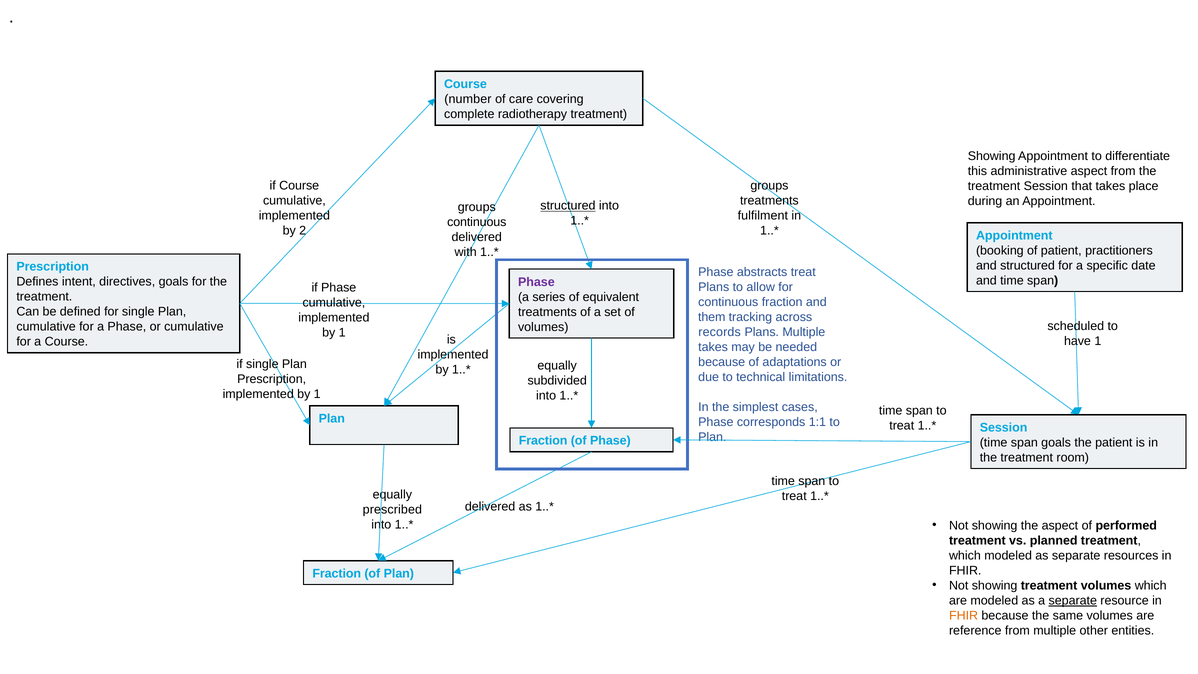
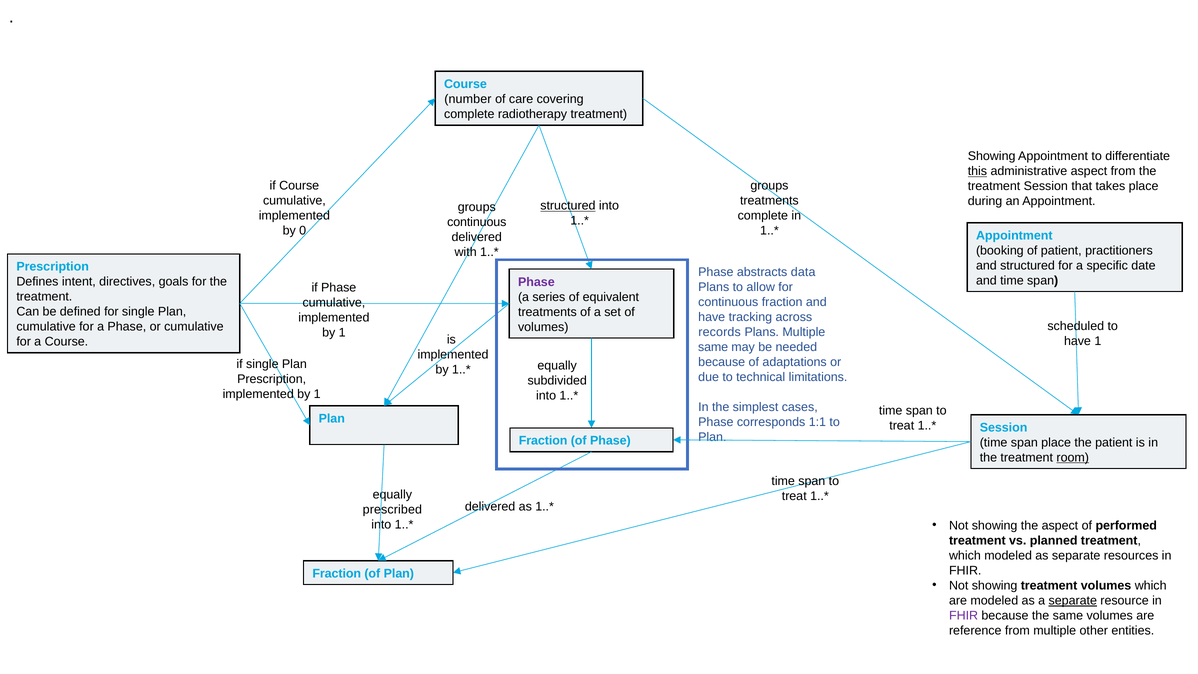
this underline: none -> present (977, 171)
fulfilment: fulfilment -> complete (763, 216)
2: 2 -> 0 (303, 231)
abstracts treat: treat -> data (803, 272)
them: them -> have (712, 317)
takes: takes -> same (713, 347)
span goals: goals -> place (1056, 442)
room underline: none -> present (1073, 457)
FHIR colour: orange -> purple (964, 615)
